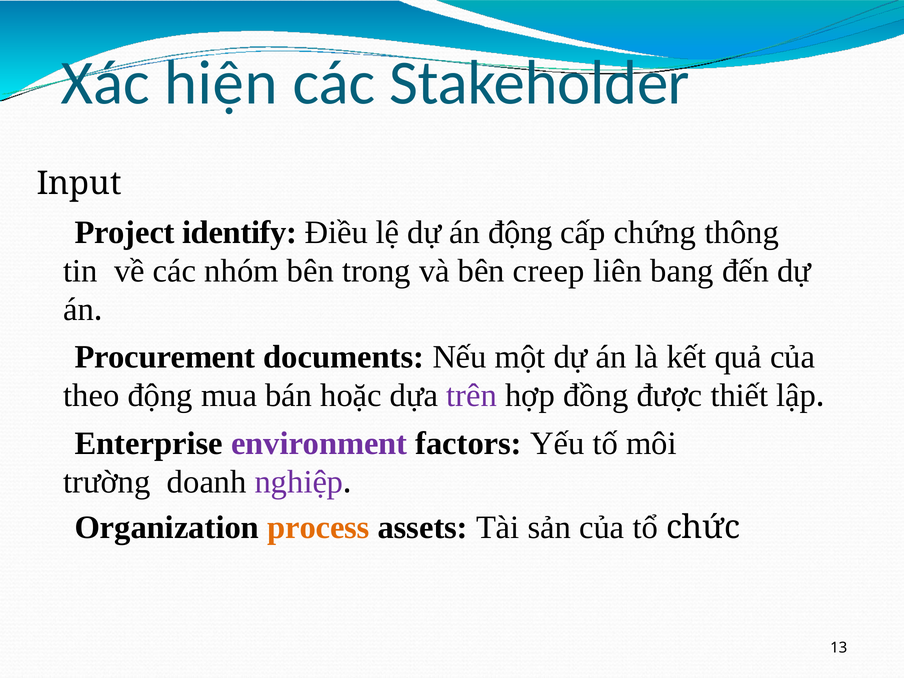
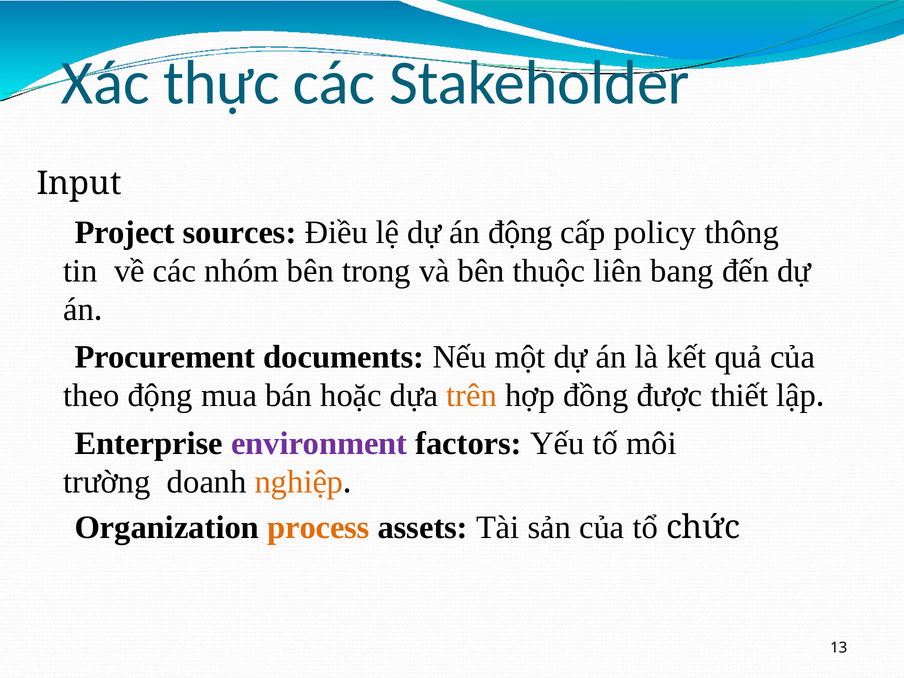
hiện: hiện -> thực (222, 83)
identify: identify -> sources (240, 232)
chứng: chứng -> policy (655, 232)
creep: creep -> thuộc (549, 271)
trên colour: purple -> orange (472, 395)
nghiệp colour: purple -> orange (299, 482)
